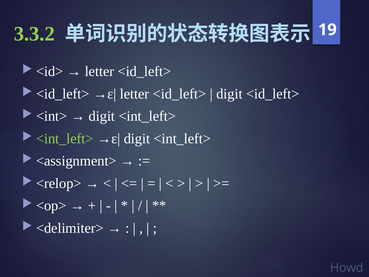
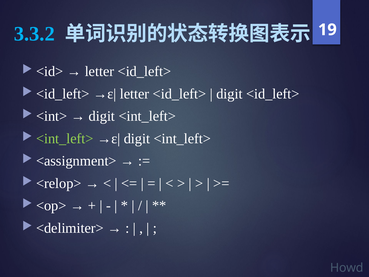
3.3.2 colour: light green -> light blue (34, 34)
